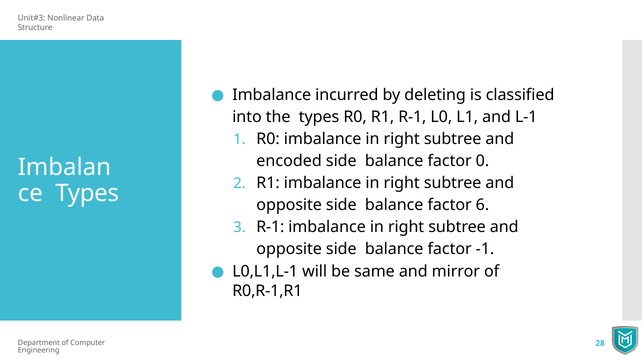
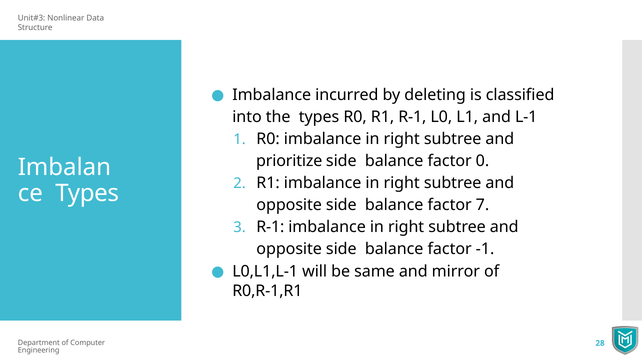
encoded: encoded -> prioritize (289, 161)
6: 6 -> 7 (482, 205)
